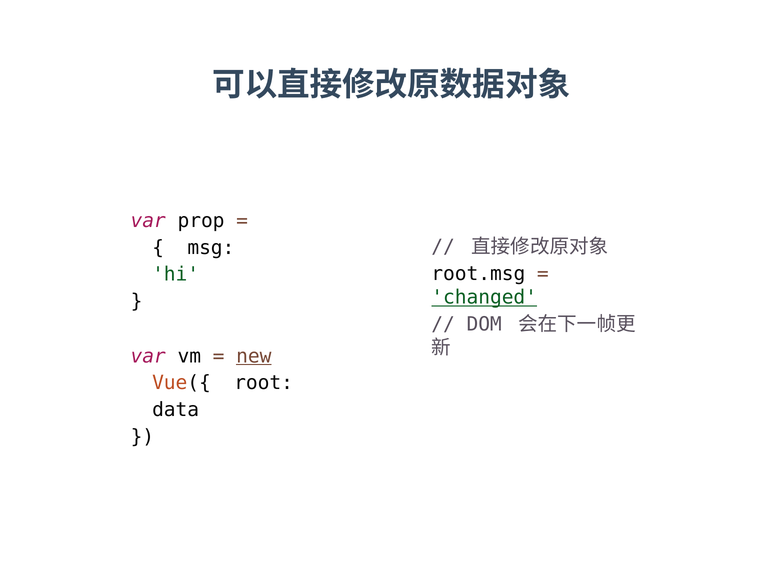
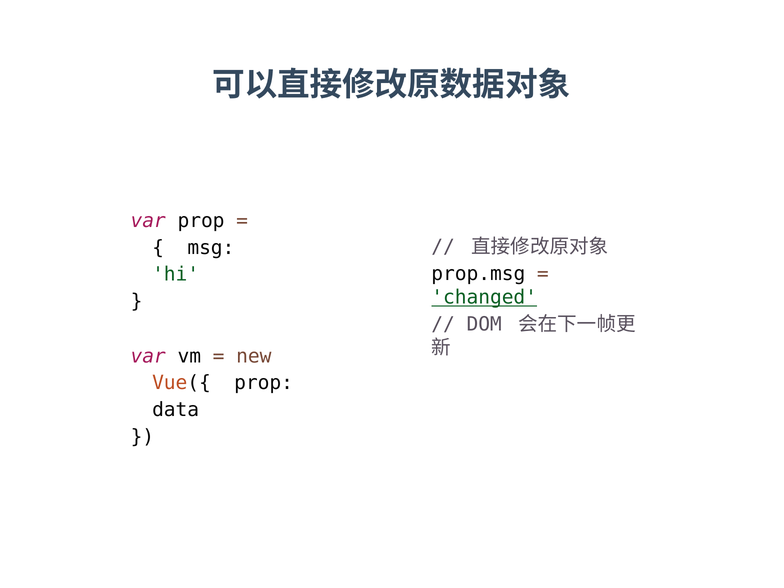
root.msg: root.msg -> prop.msg (478, 274)
new underline: present -> none (254, 356)
Vue({ root: root -> prop (264, 383)
